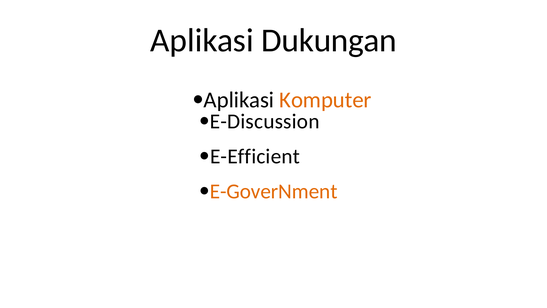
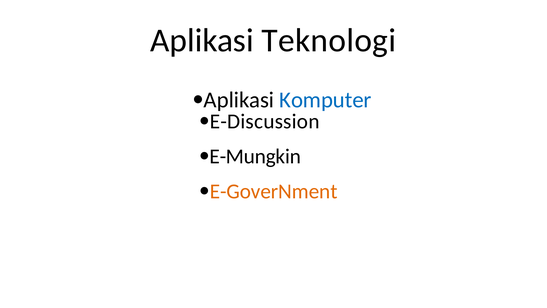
Dukungan: Dukungan -> Teknologi (329, 40)
Komputer colour: orange -> blue (325, 100)
E-Efficient: E-Efficient -> E-Mungkin (255, 156)
